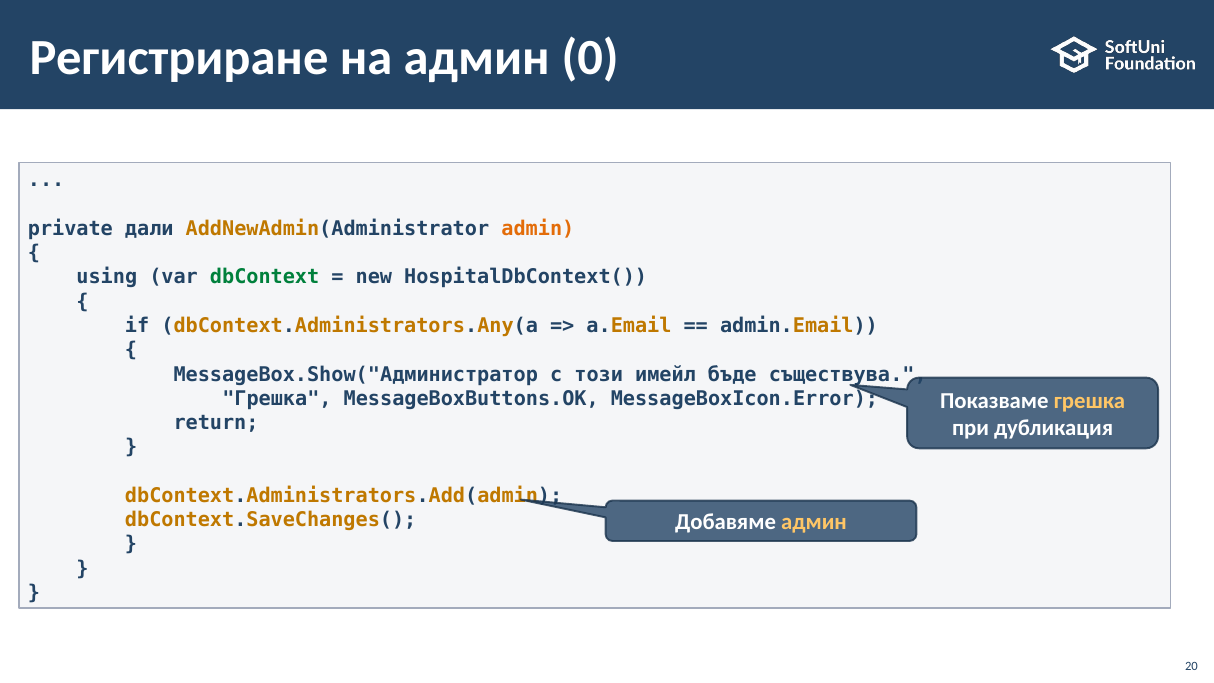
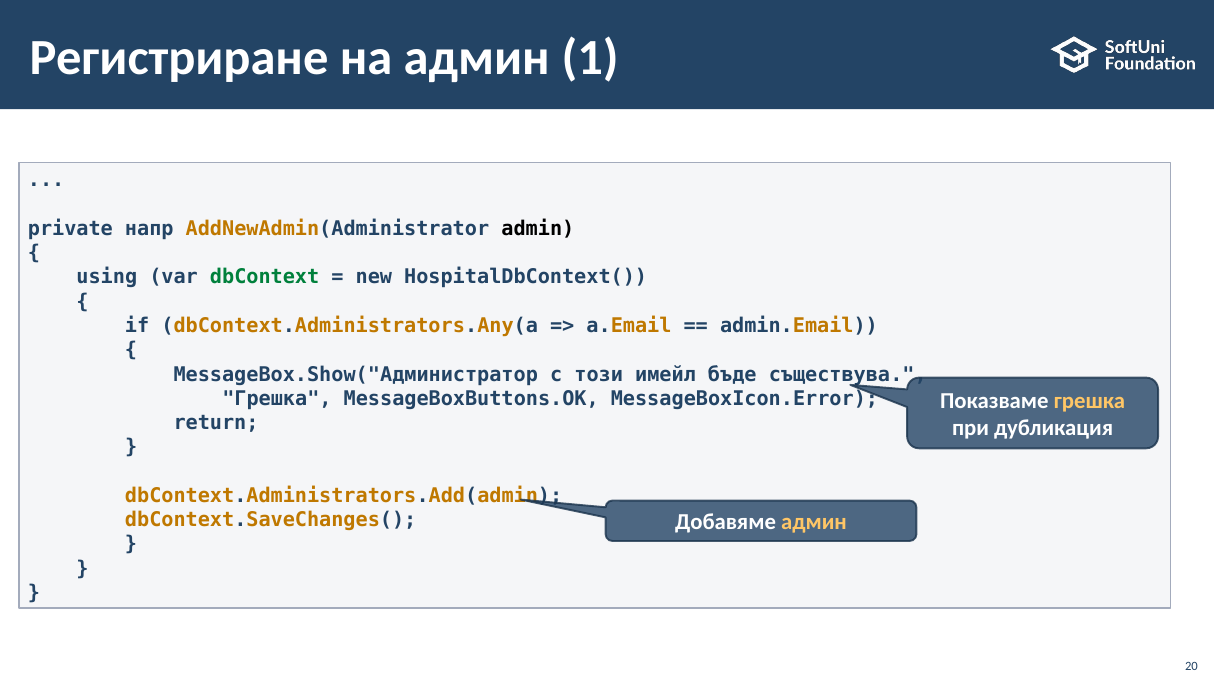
0: 0 -> 1 (590, 58)
дали: дали -> напр (149, 229)
admin colour: orange -> black (538, 229)
